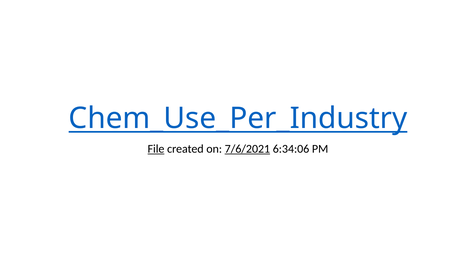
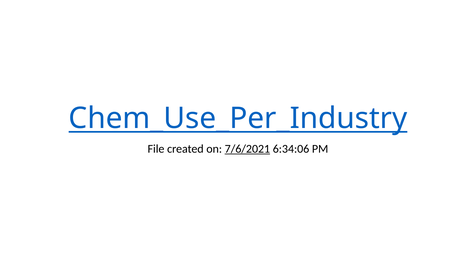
File underline: present -> none (156, 149)
